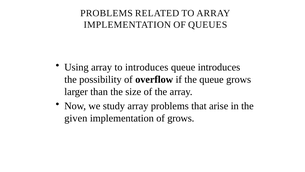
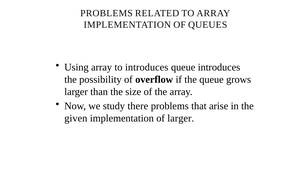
study array: array -> there (138, 106)
of grows: grows -> larger (181, 118)
